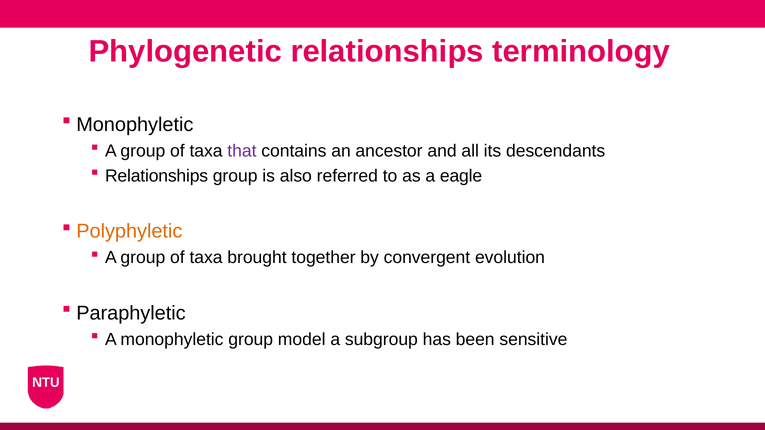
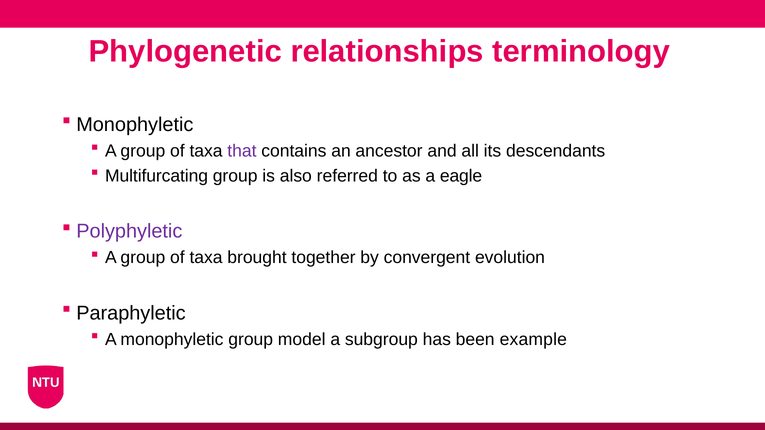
Relationships: Relationships -> Multifurcating (157, 176)
Polyphyletic colour: orange -> purple (129, 232)
sensitive: sensitive -> example (533, 340)
